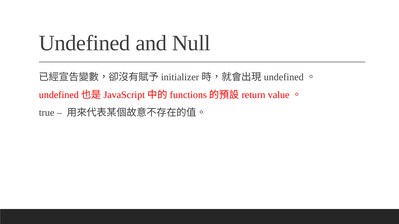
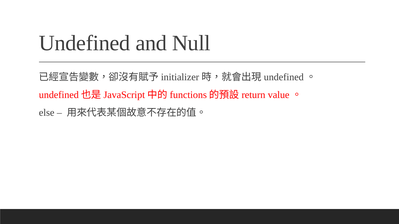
true: true -> else (47, 113)
